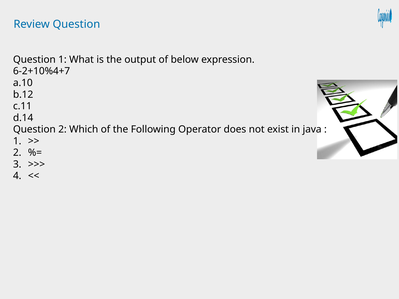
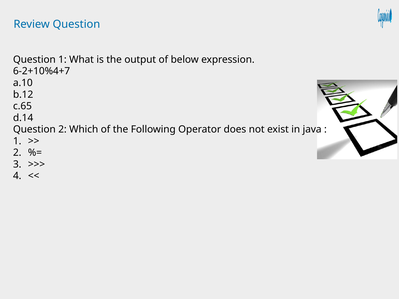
c.11: c.11 -> c.65 (22, 106)
